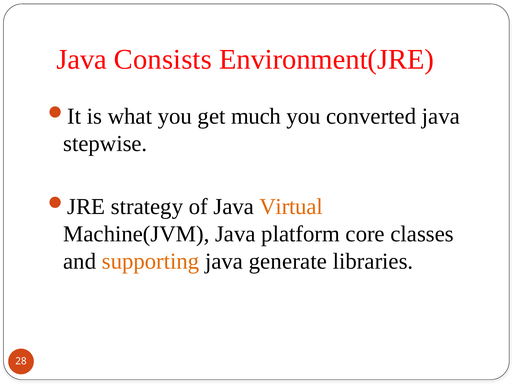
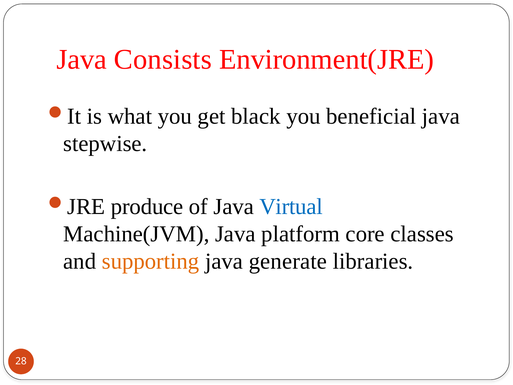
much: much -> black (256, 116)
converted: converted -> beneficial (371, 116)
strategy: strategy -> produce (147, 206)
Virtual colour: orange -> blue (291, 206)
